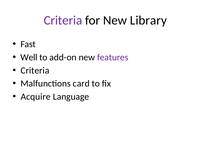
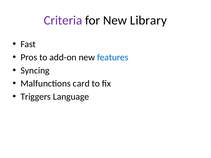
Well: Well -> Pros (29, 57)
features colour: purple -> blue (113, 57)
Criteria: Criteria -> Syncing (35, 71)
Acquire: Acquire -> Triggers (36, 97)
